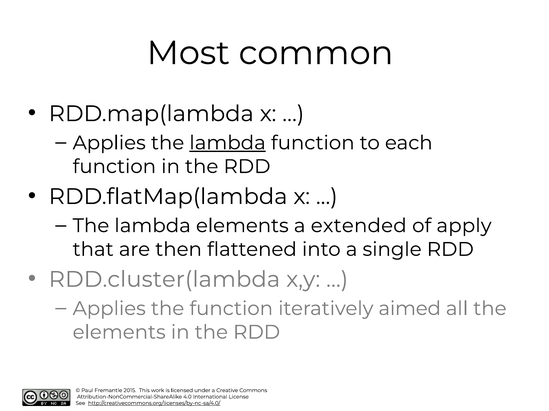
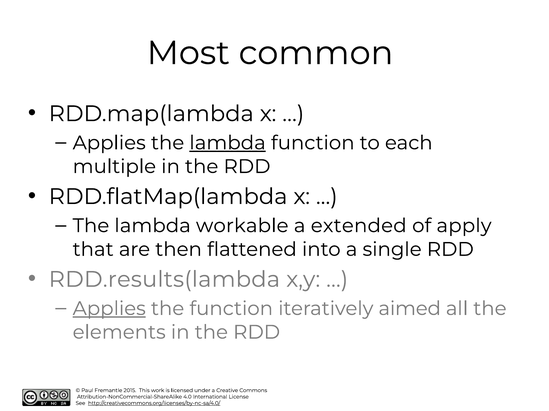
function: function -> multiple (114, 167)
lambda elements: elements -> workable (242, 226)
RDD.cluster(lambda: RDD.cluster(lambda -> RDD.results(lambda (164, 280)
Applies underline: none -> present (109, 309)
